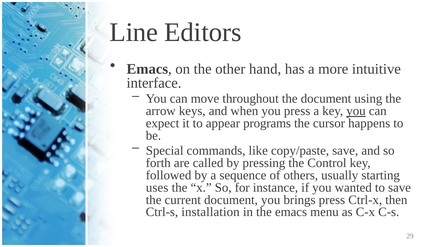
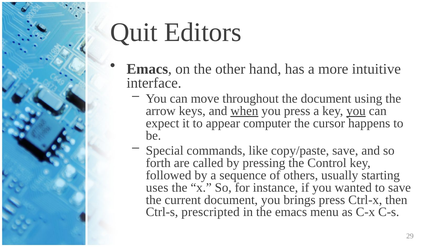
Line: Line -> Quit (134, 32)
when underline: none -> present (244, 111)
programs: programs -> computer (267, 124)
installation: installation -> prescripted (211, 213)
